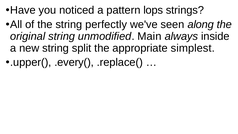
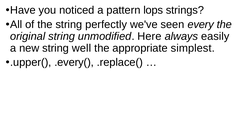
along: along -> every (201, 24)
Main: Main -> Here (149, 36)
inside: inside -> easily (215, 36)
split: split -> well (82, 48)
